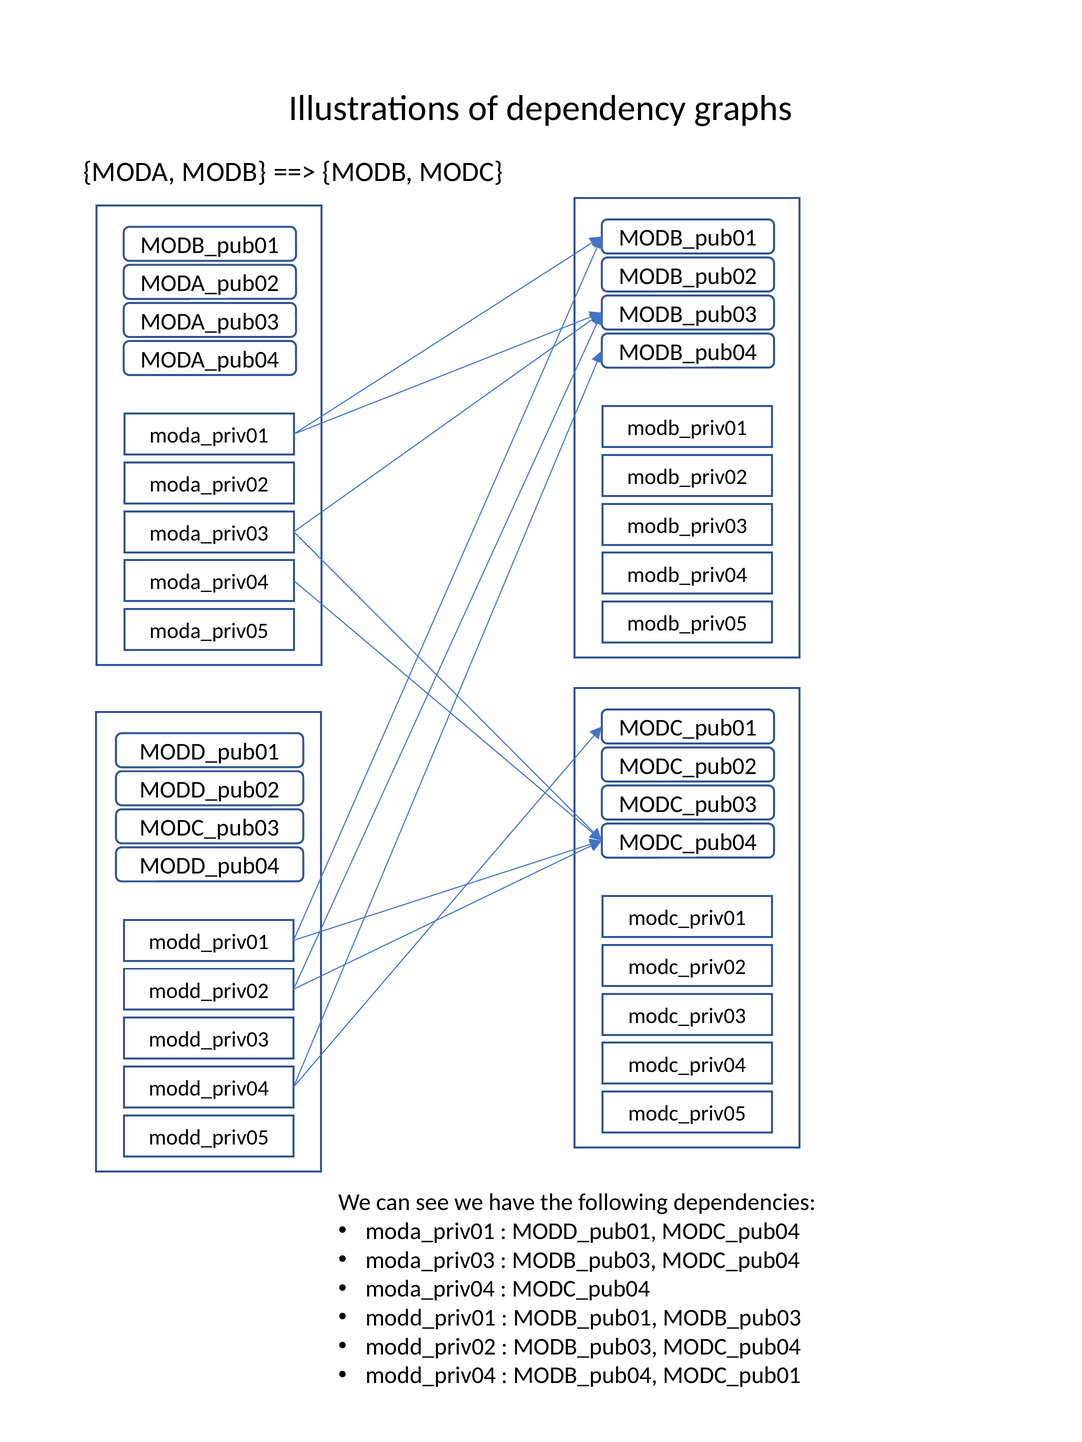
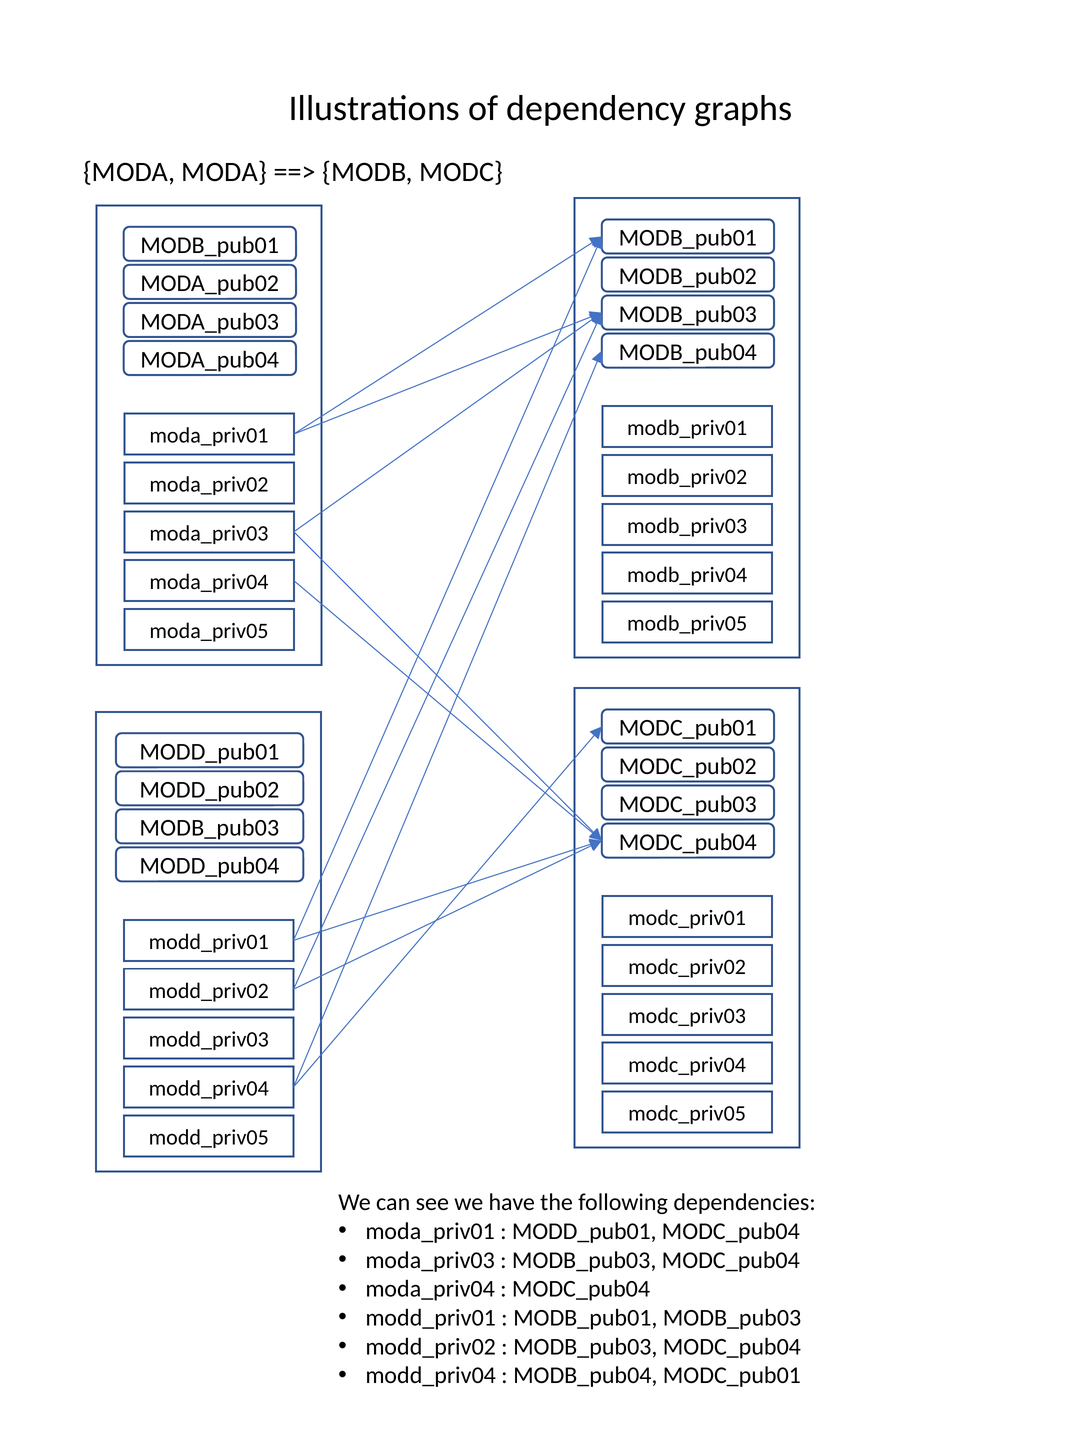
MODA MODB: MODB -> MODA (224, 172)
MODC_pub03: MODC_pub03 -> MODB_pub03 (209, 828)
